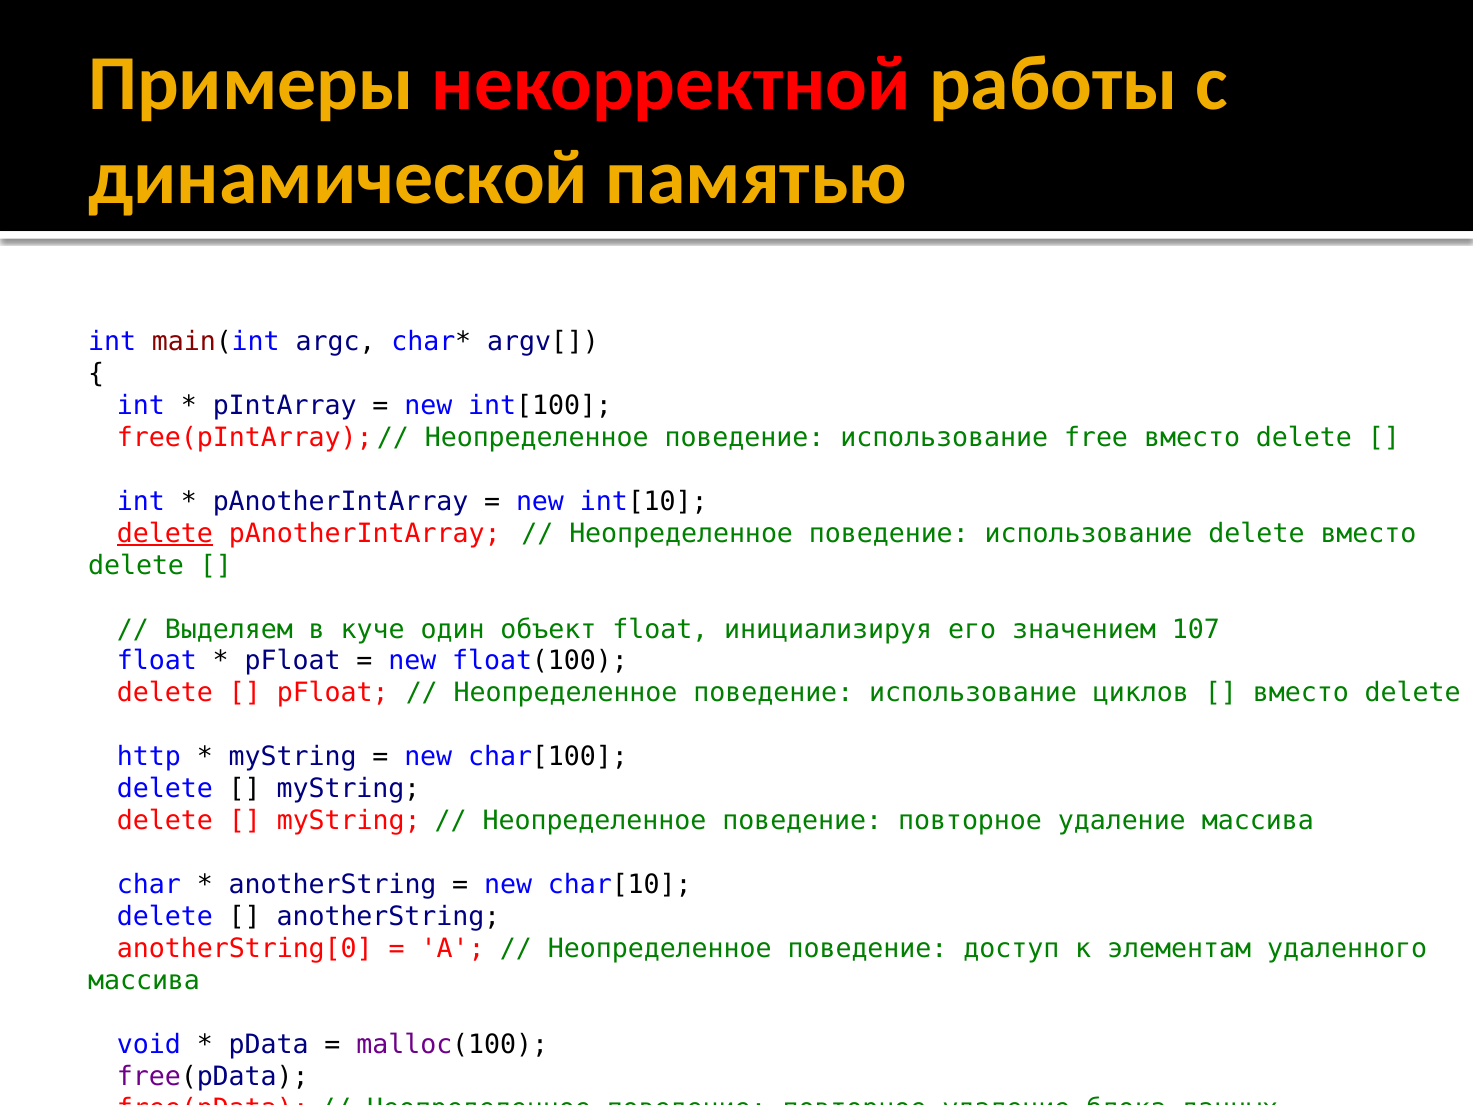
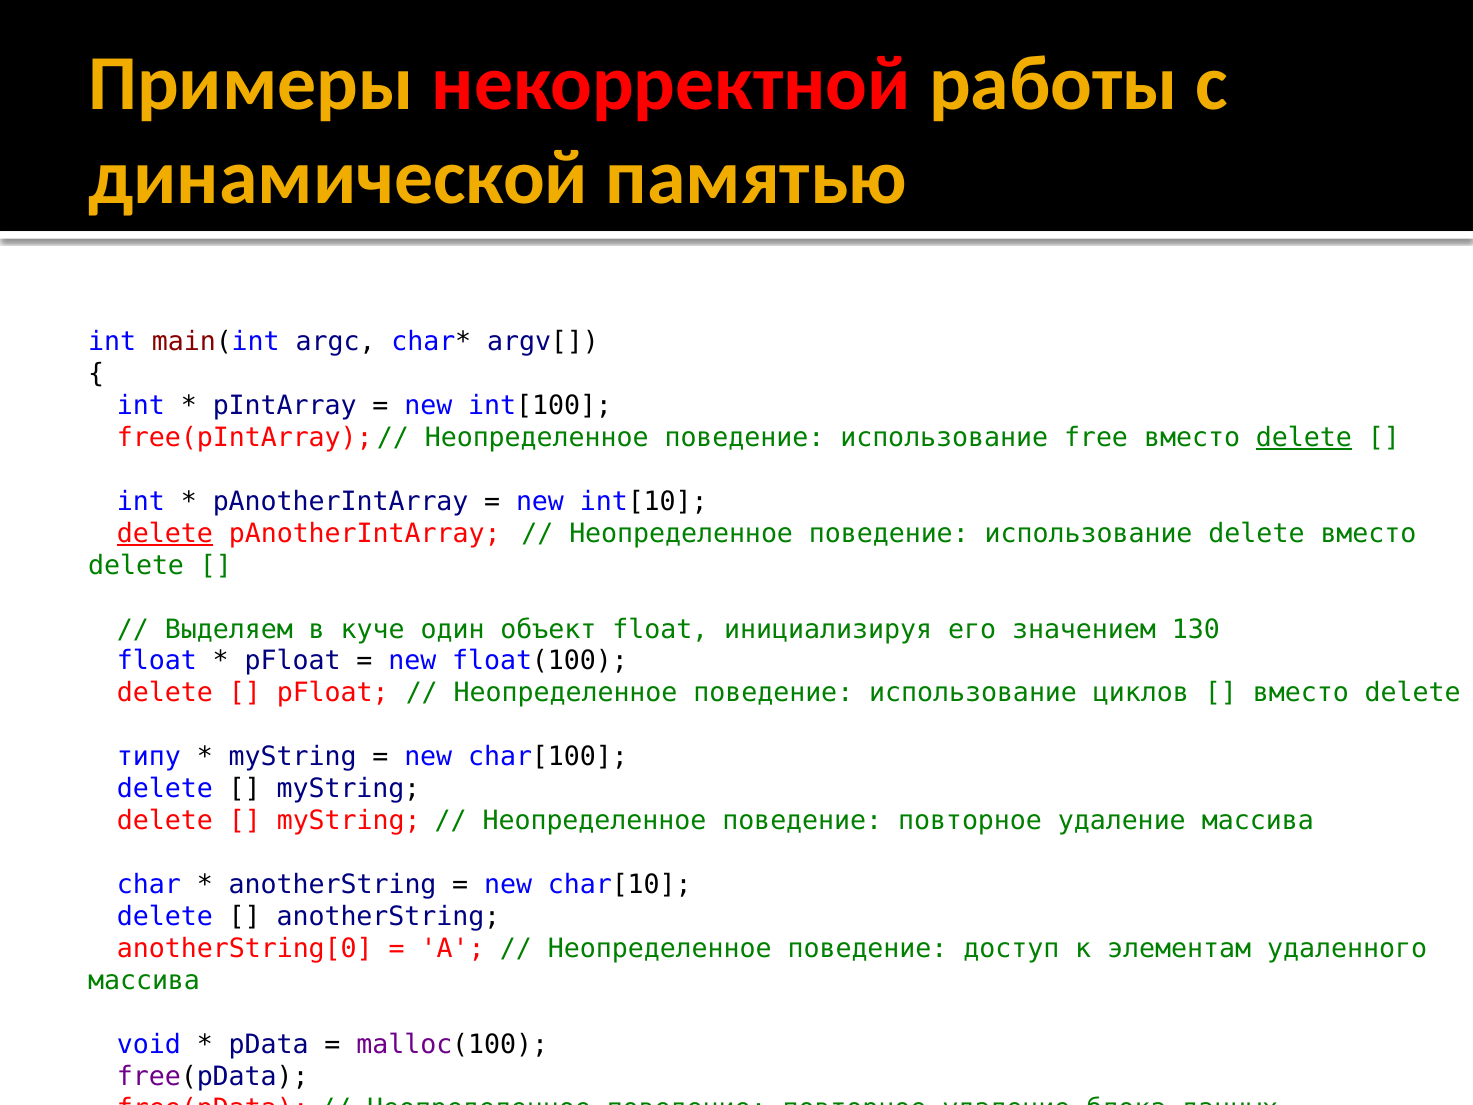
delete underline: none -> present (1304, 437)
107: 107 -> 130 (1196, 629)
http: http -> типу (149, 757)
